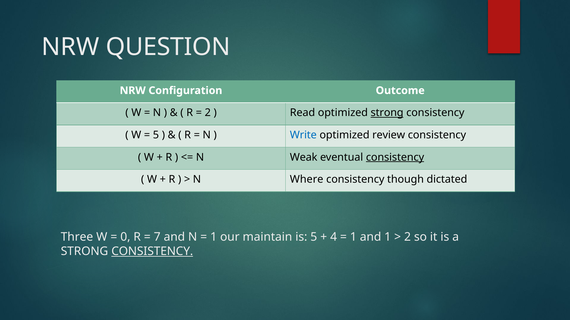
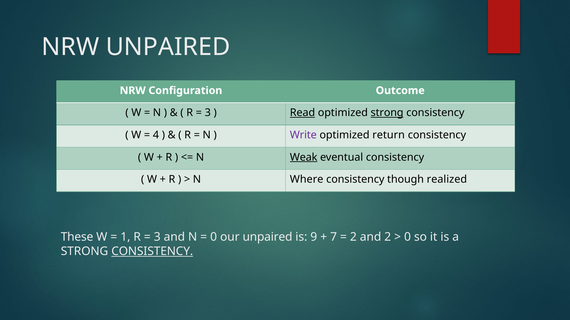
NRW QUESTION: QUESTION -> UNPAIRED (168, 47)
2: 2 -> 3 (208, 113)
Read underline: none -> present (303, 113)
5: 5 -> 4 (156, 135)
Write colour: blue -> purple (303, 135)
review: review -> return (389, 135)
Weak underline: none -> present (304, 158)
consistency underline: present -> none (395, 158)
dictated: dictated -> realized (447, 180)
Three: Three -> These (77, 238)
0: 0 -> 1 (125, 238)
7: 7 -> 3 (157, 238)
1: 1 -> 0 (214, 238)
our maintain: maintain -> unpaired (267, 238)
is 5: 5 -> 9 (314, 238)
4: 4 -> 7 (334, 238)
1: 1 -> 2 (353, 238)
and 1: 1 -> 2 (388, 238)
2: 2 -> 0 (408, 238)
